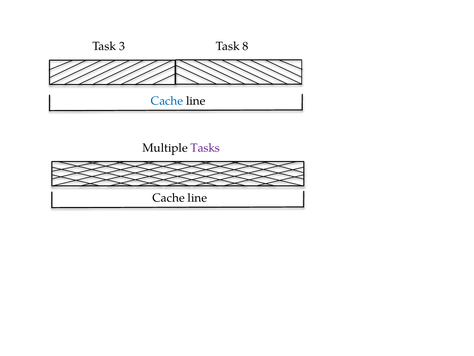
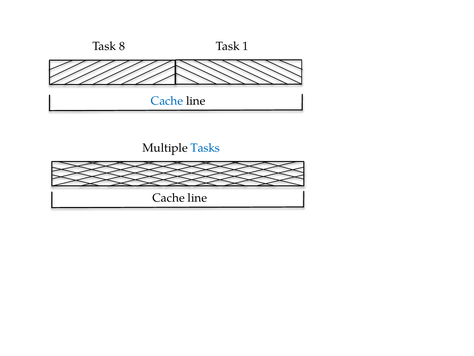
3: 3 -> 8 (122, 46)
8: 8 -> 1 (246, 46)
Tasks colour: purple -> blue (205, 148)
